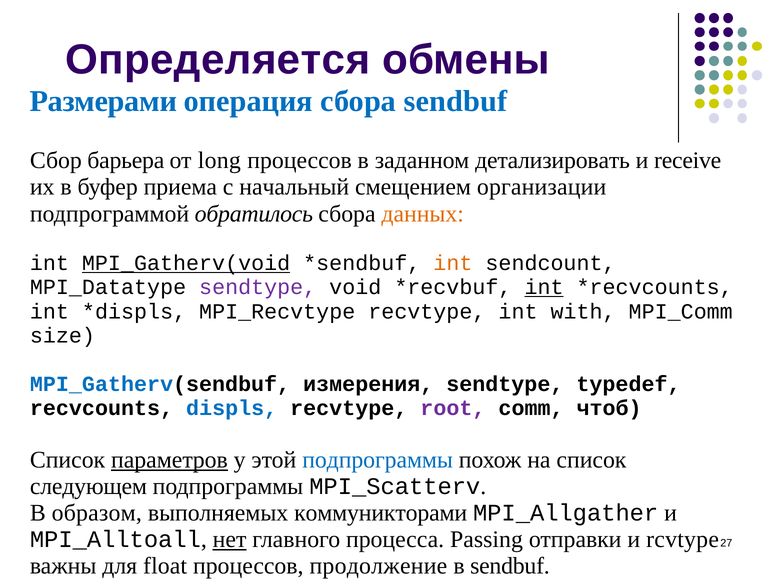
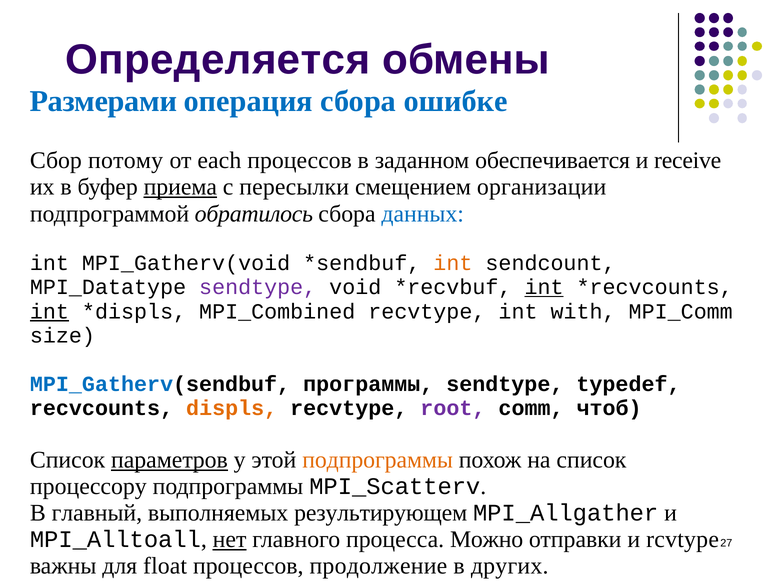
сбора sendbuf: sendbuf -> ошибке (456, 102)
барьера: барьера -> потому (126, 161)
long: long -> each (219, 161)
детализировать: детализировать -> обеспечивается (553, 161)
приема underline: none -> present (180, 187)
начальный: начальный -> пересылки (294, 187)
данных colour: orange -> blue (423, 214)
MPI_Gatherv(void underline: present -> none (186, 263)
int underline: none -> present (49, 312)
MPI_Recvtype: MPI_Recvtype -> MPI_Combined (277, 312)
измерения: измерения -> программы (368, 384)
displs colour: blue -> orange (232, 408)
подпрограммы colour: blue -> orange (378, 460)
следующем: следующем -> процессору (88, 487)
образом: образом -> главный (97, 513)
коммуникторами: коммуникторами -> результирующем (381, 513)
Passing: Passing -> Можно (487, 540)
в sendbuf: sendbuf -> других (510, 566)
